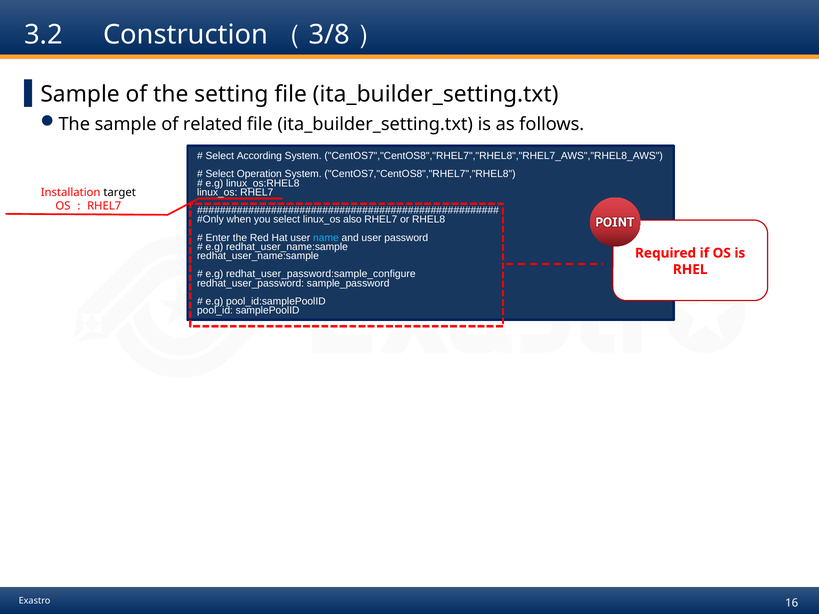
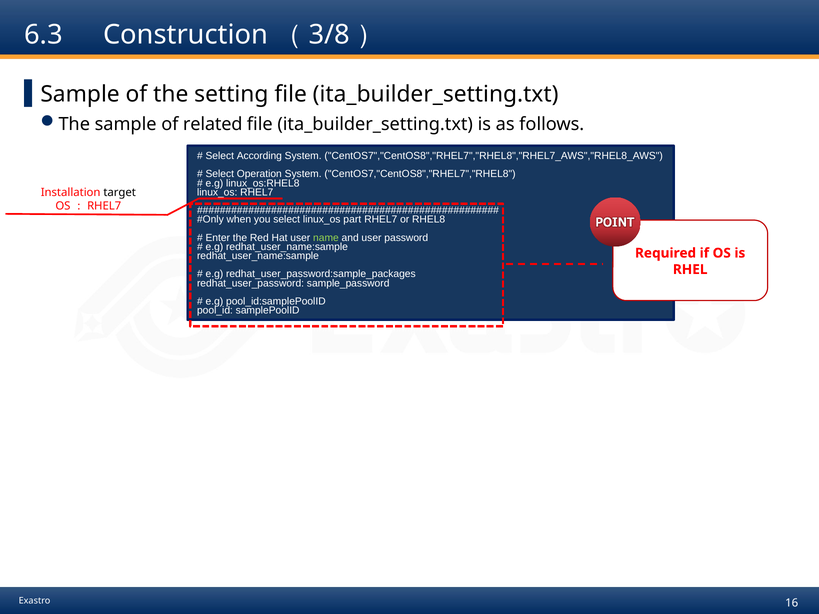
3.2: 3.2 -> 6.3 (44, 35)
also: also -> part (352, 220)
name colour: light blue -> light green (326, 238)
redhat_user_password:sample_configure: redhat_user_password:sample_configure -> redhat_user_password:sample_packages (321, 274)
